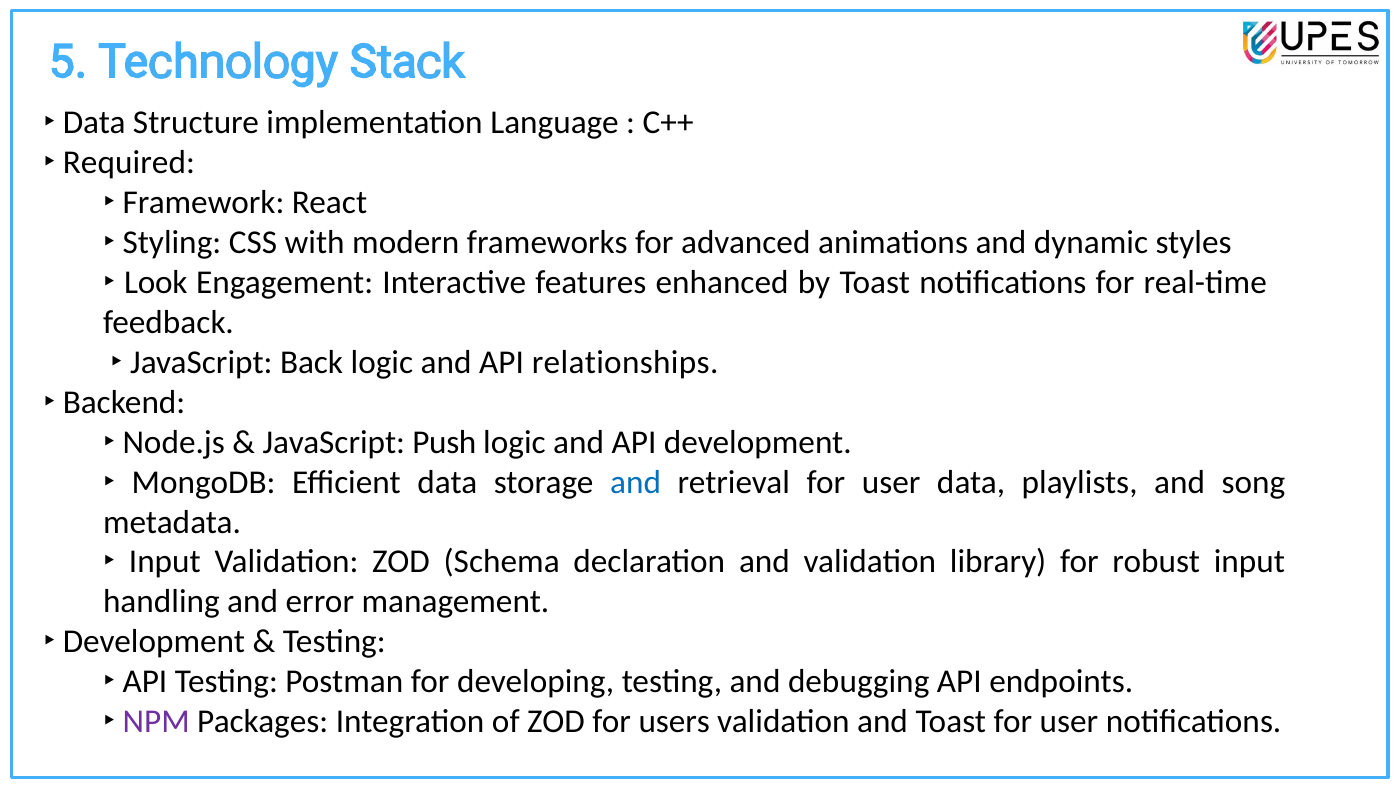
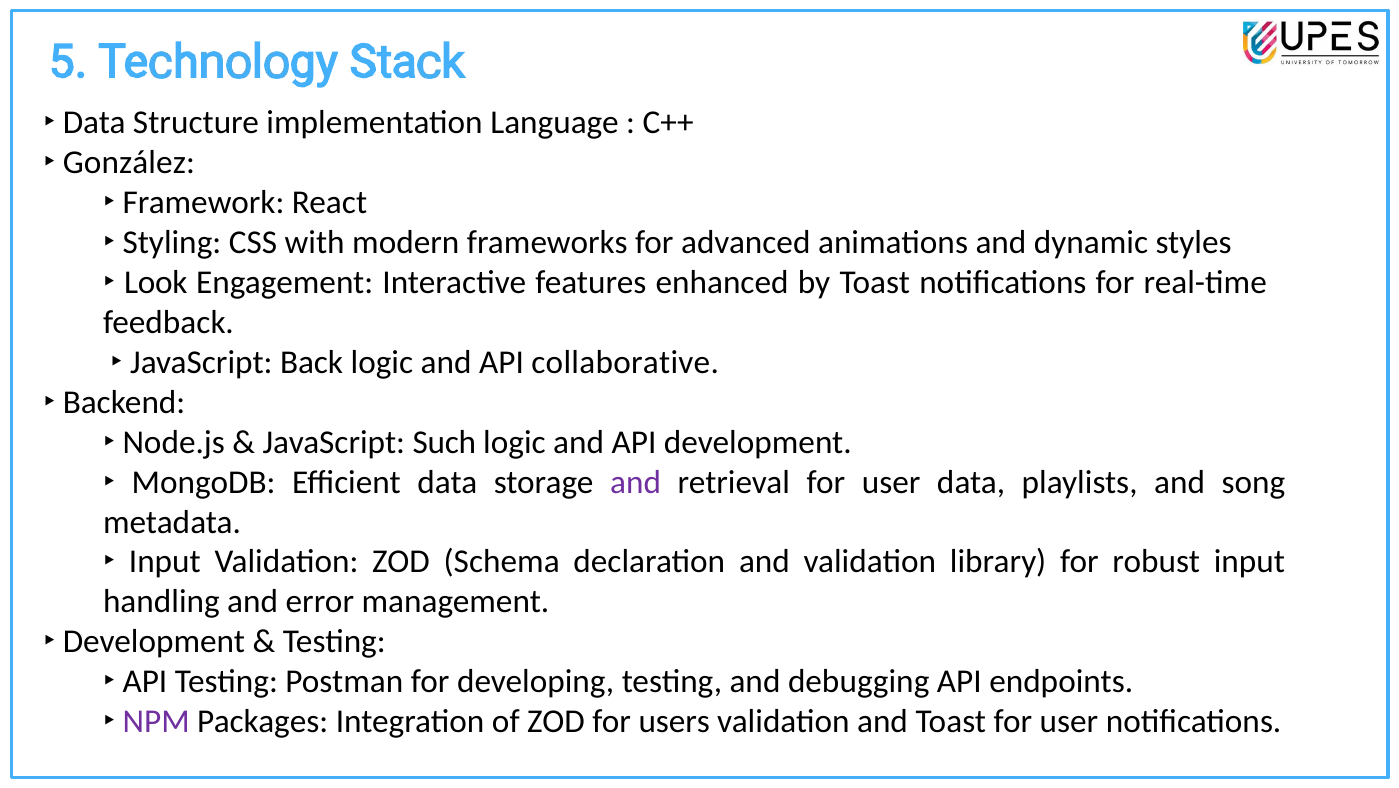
Required: Required -> González (129, 163)
relationships: relationships -> collaborative (625, 362)
Push: Push -> Such (444, 442)
and colour: blue -> purple (636, 482)
